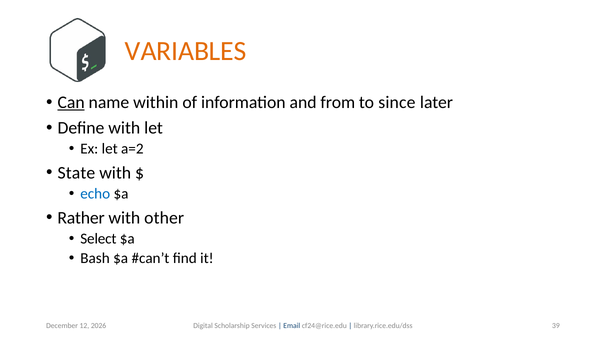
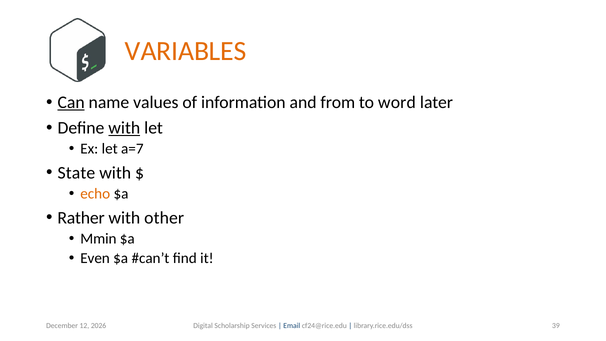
within: within -> values (156, 102)
since: since -> word (397, 102)
with underline: none -> present (124, 128)
a=2: a=2 -> a=7 (132, 149)
echo colour: blue -> orange (95, 194)
Select: Select -> Mmin (98, 239)
Bash: Bash -> Even (95, 258)
